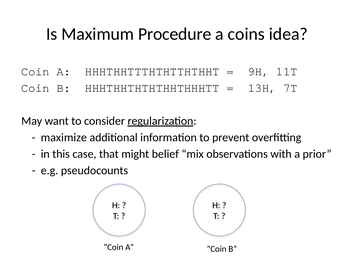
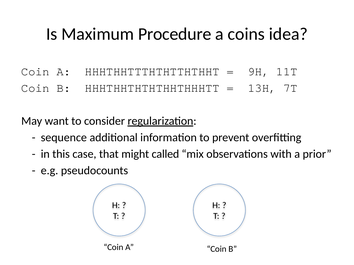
maximize: maximize -> sequence (64, 138)
belief: belief -> called (165, 154)
